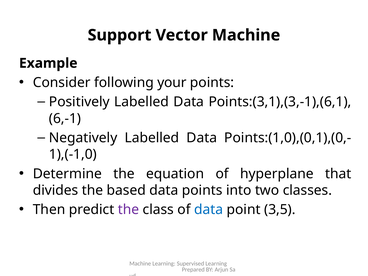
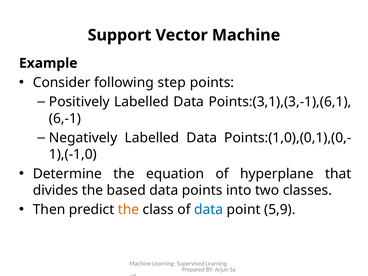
your: your -> step (172, 83)
the colour: purple -> orange (128, 210)
3,5: 3,5 -> 5,9 (280, 210)
